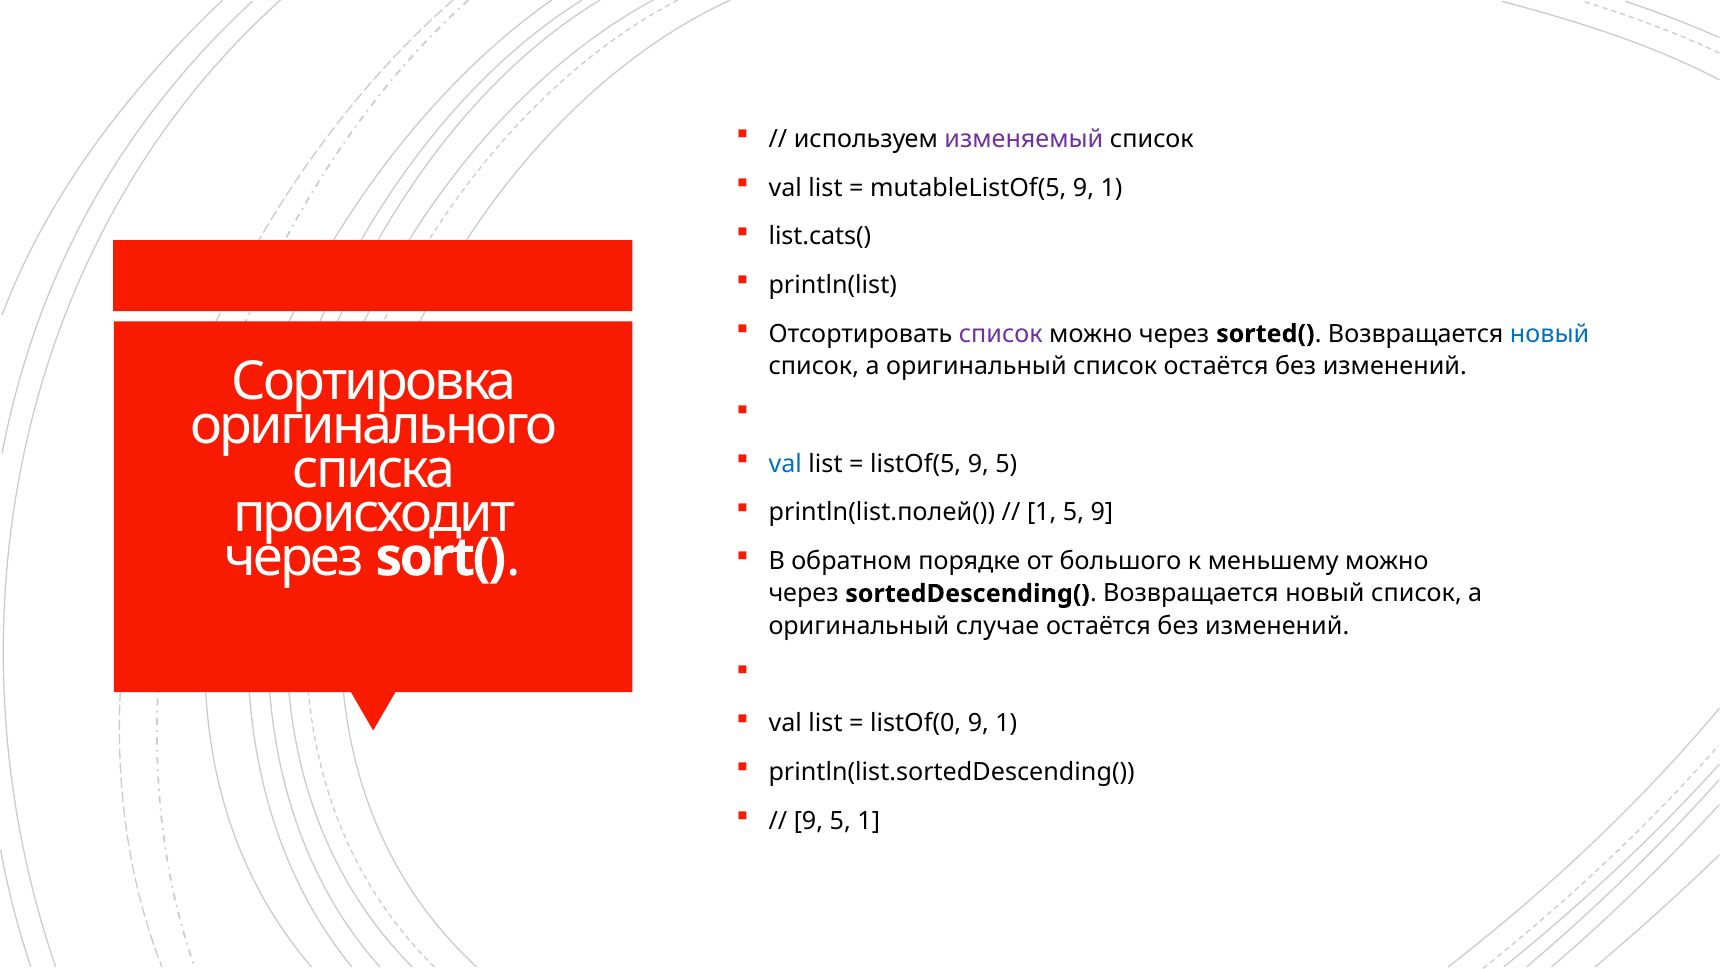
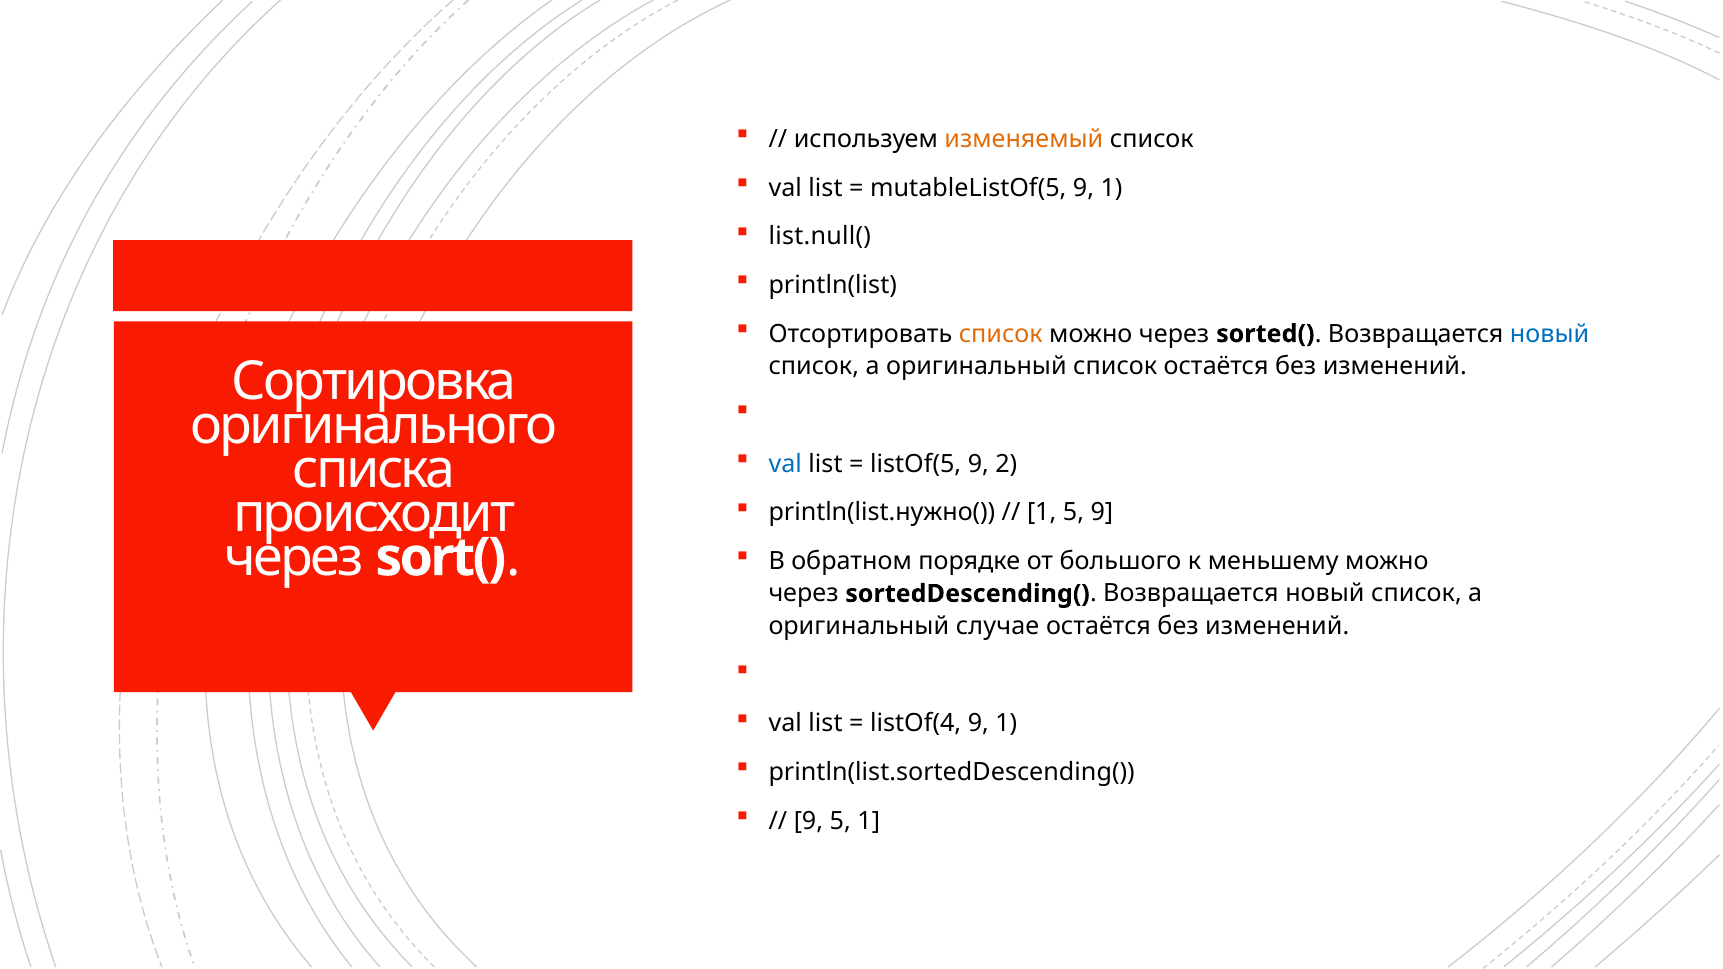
изменяемый colour: purple -> orange (1024, 139)
list.cats(: list.cats( -> list.null( (820, 237)
список colour: purple -> orange (1001, 334)
listOf(5 9 5: 5 -> 2 (1006, 464)
println(list.полей(: println(list.полей( -> println(list.нужно( (882, 513)
listOf(0: listOf(0 -> listOf(4 (916, 724)
